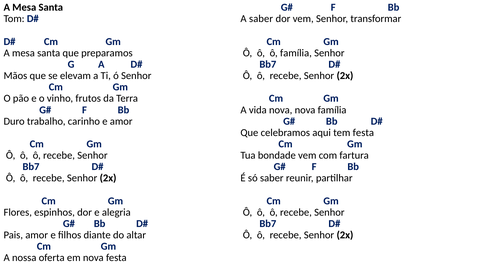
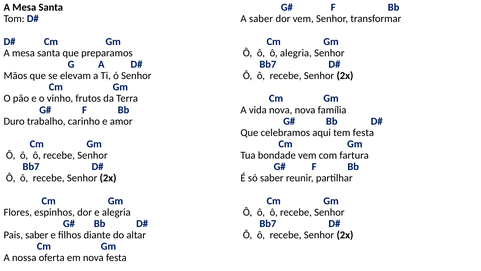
ô família: família -> alegria (296, 53)
Pais amor: amor -> saber (37, 235)
